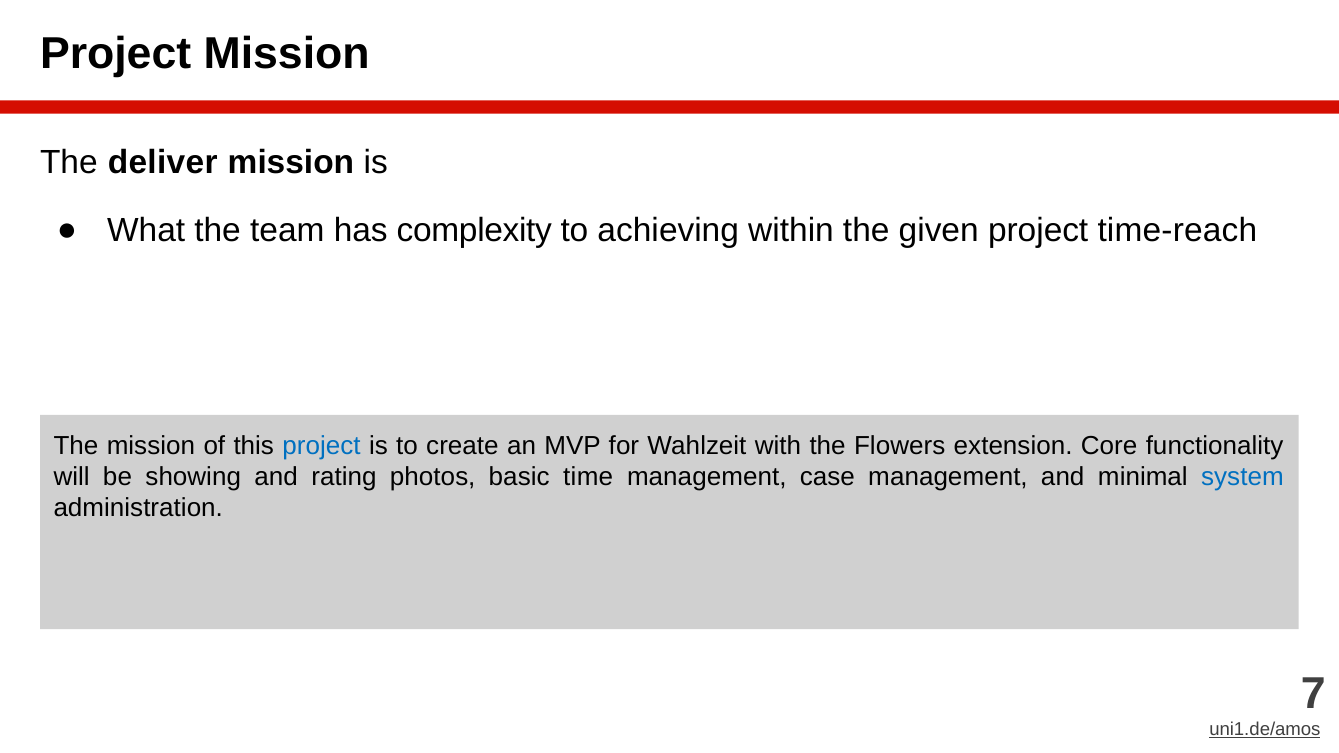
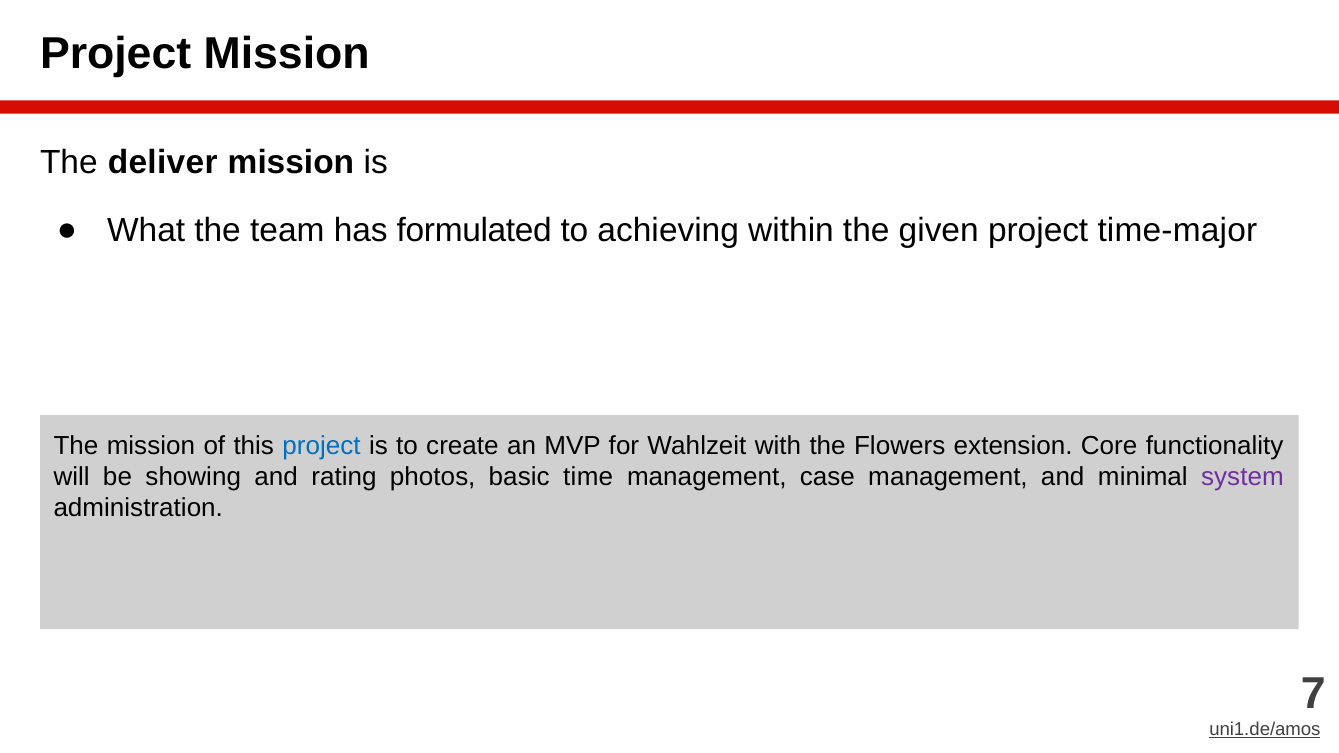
complexity: complexity -> formulated (474, 231)
time-reach: time-reach -> time-major (1177, 231)
system colour: blue -> purple (1242, 477)
